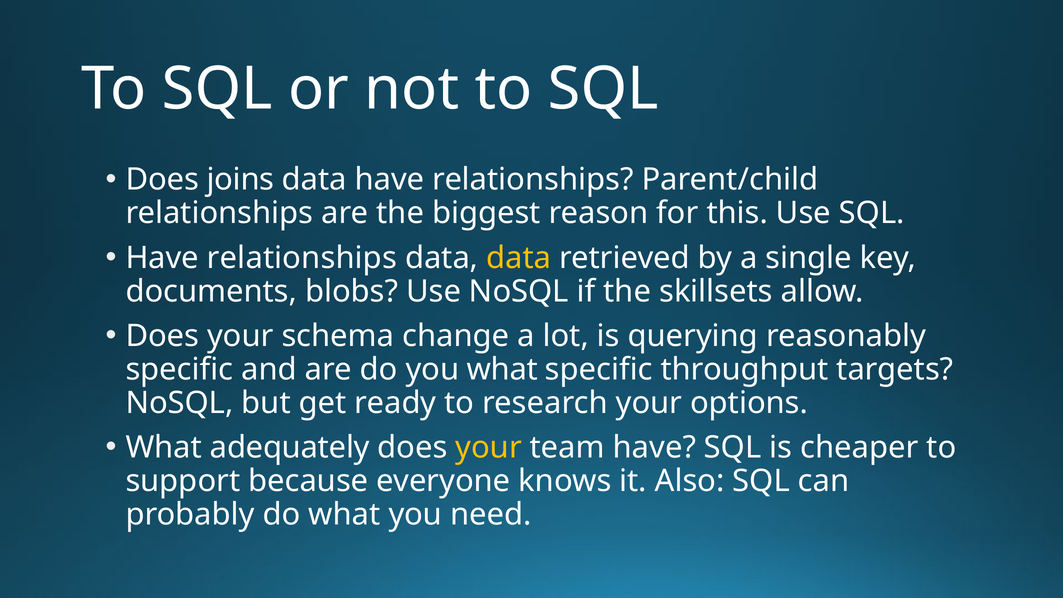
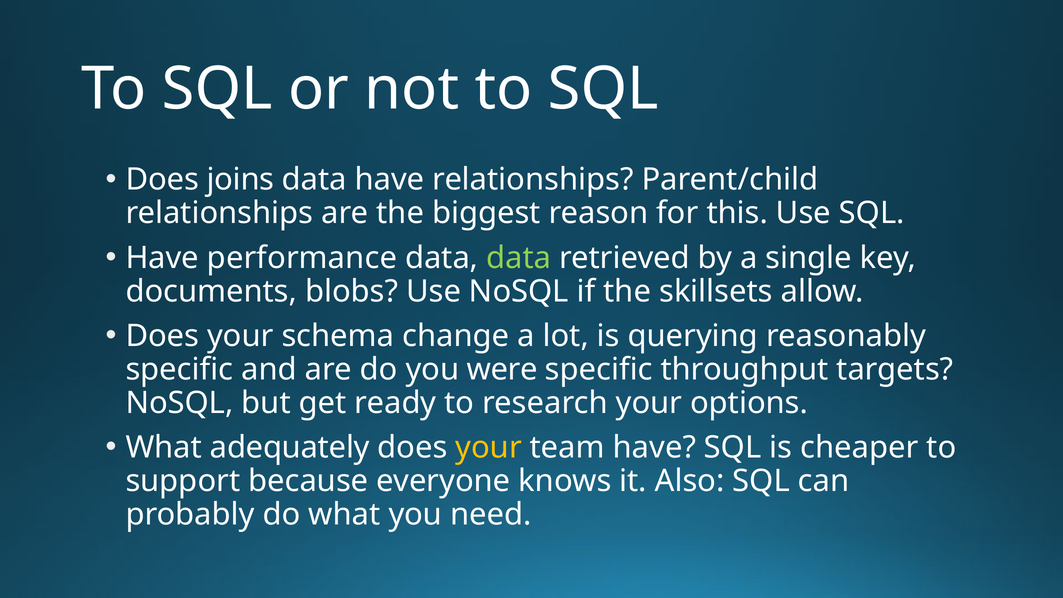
relationships: relationships -> performance (302, 258)
data colour: yellow -> light green (519, 258)
you what: what -> were (502, 369)
